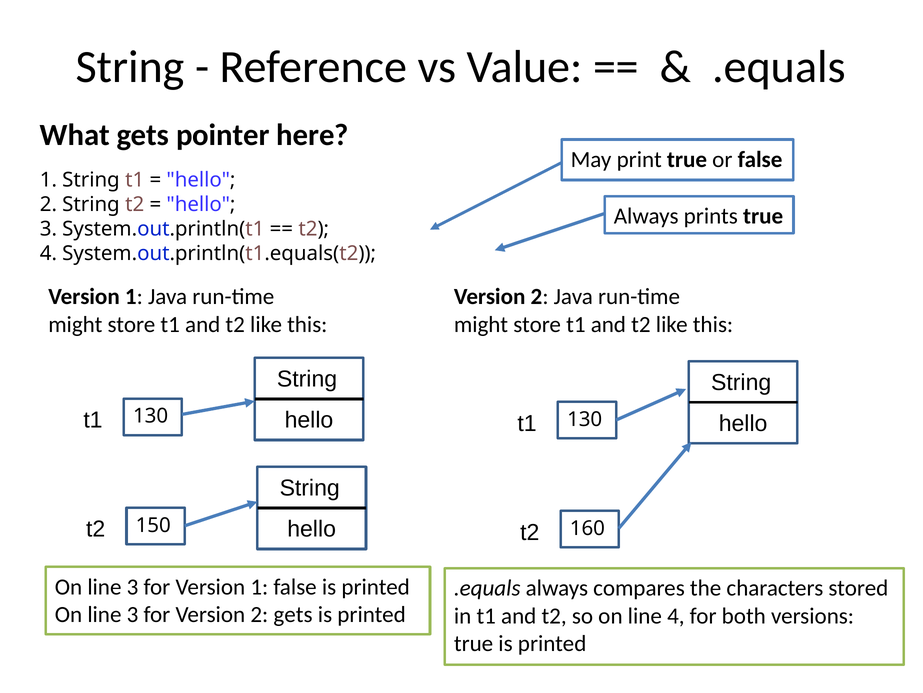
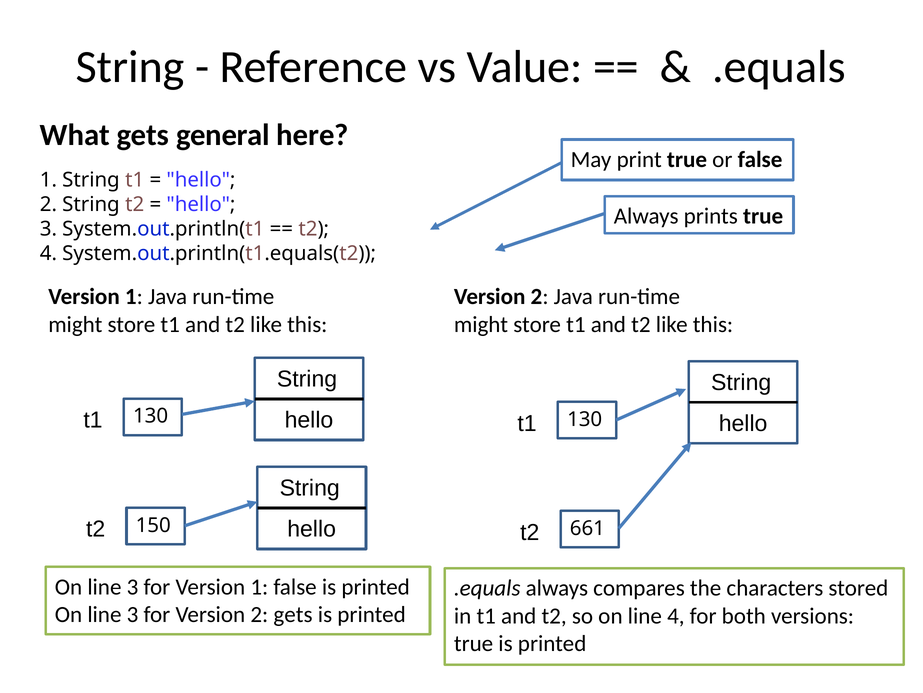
pointer: pointer -> general (223, 135)
160: 160 -> 661 (587, 528)
